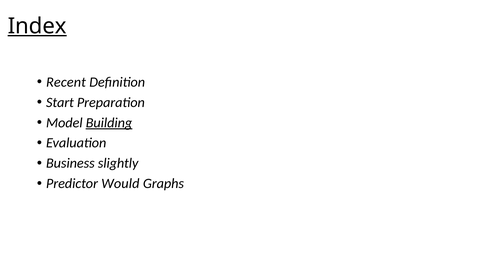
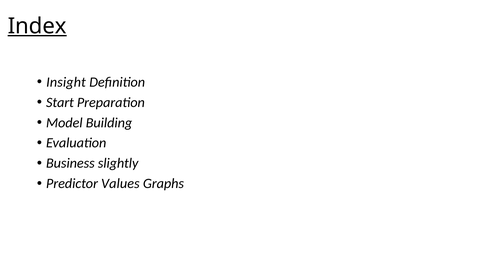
Recent: Recent -> Insight (66, 82)
Building underline: present -> none (109, 123)
Would: Would -> Values (120, 184)
